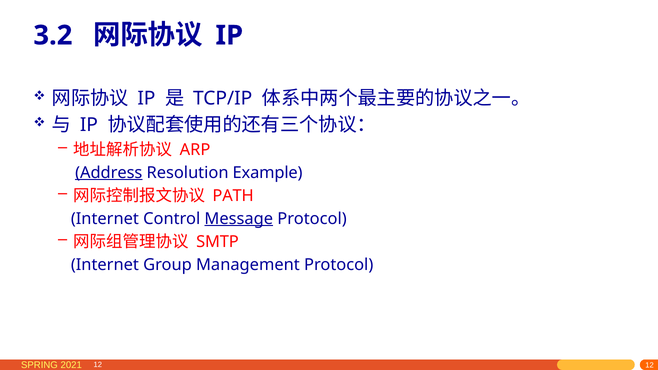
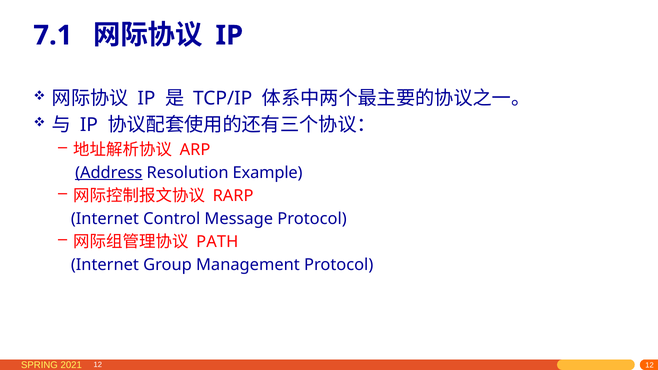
3.2: 3.2 -> 7.1 (53, 35)
PATH: PATH -> RARP (233, 196)
Message underline: present -> none (239, 219)
SMTP: SMTP -> PATH (217, 242)
